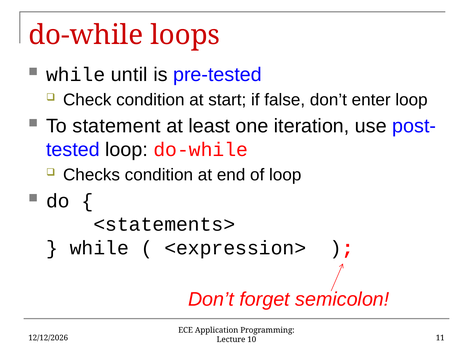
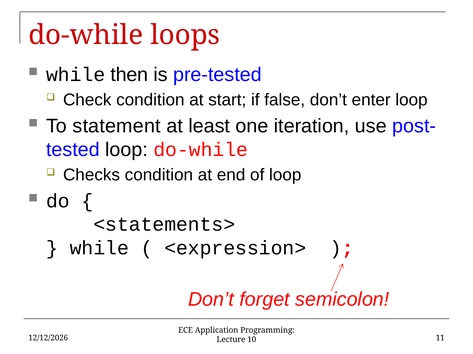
until: until -> then (129, 75)
